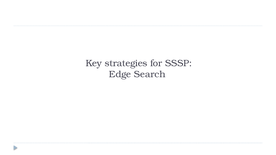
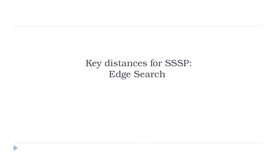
strategies: strategies -> distances (126, 63)
